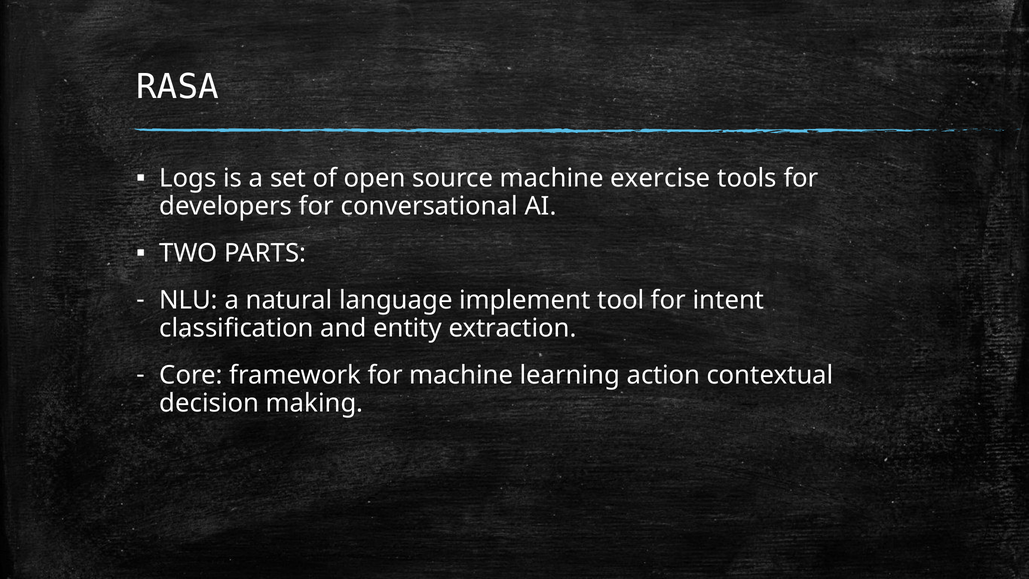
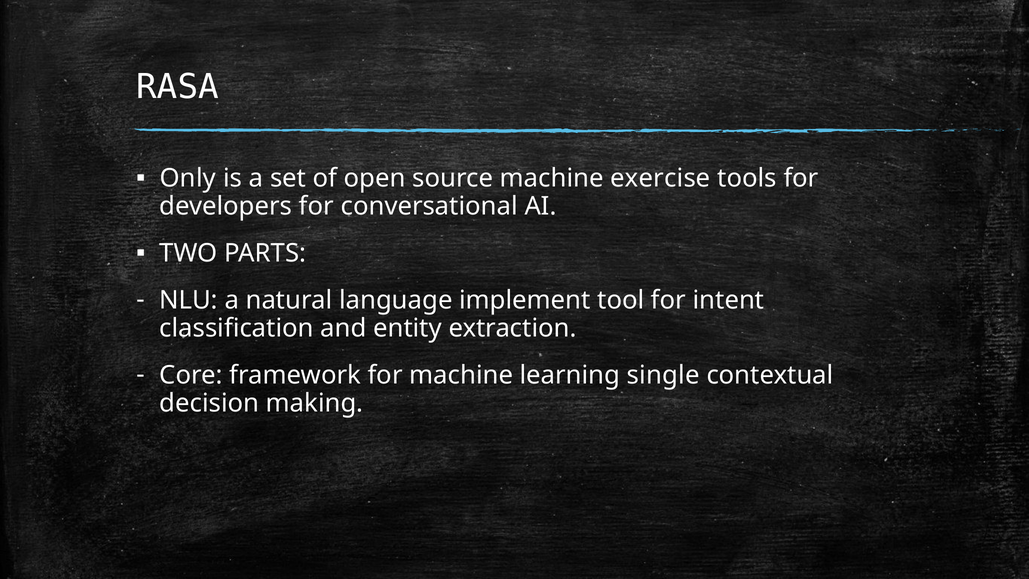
Logs: Logs -> Only (188, 178)
action: action -> single (663, 375)
